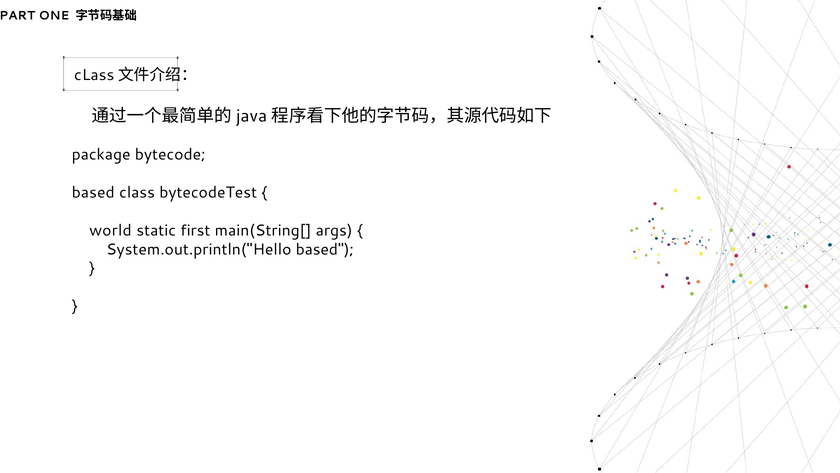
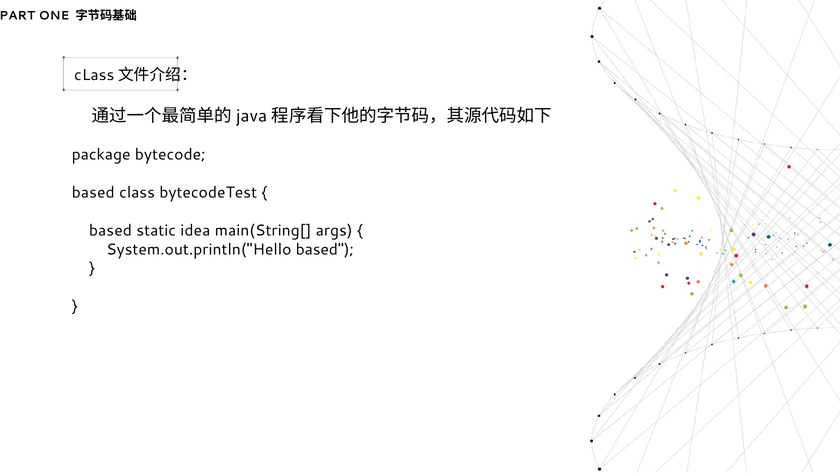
world: world -> based (110, 230)
first: first -> idea (195, 230)
